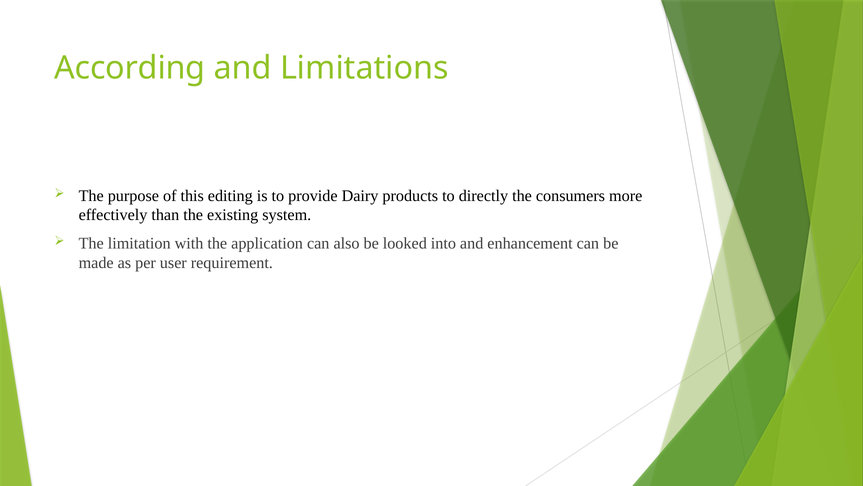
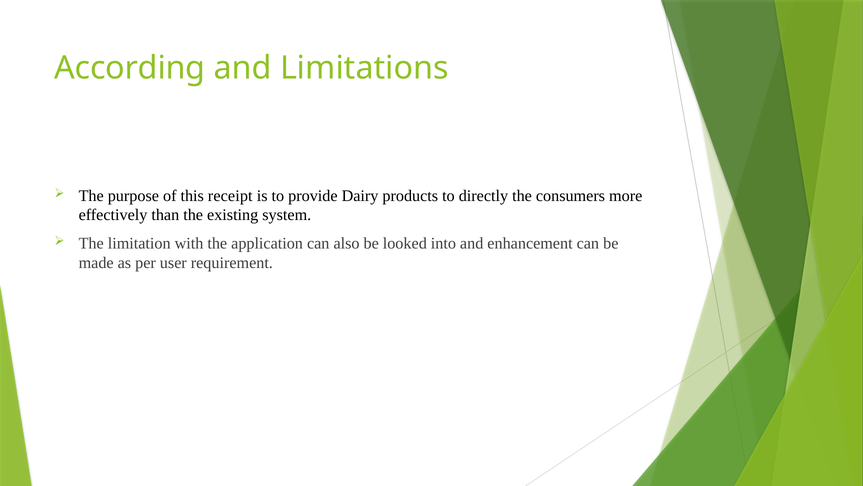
editing: editing -> receipt (230, 195)
